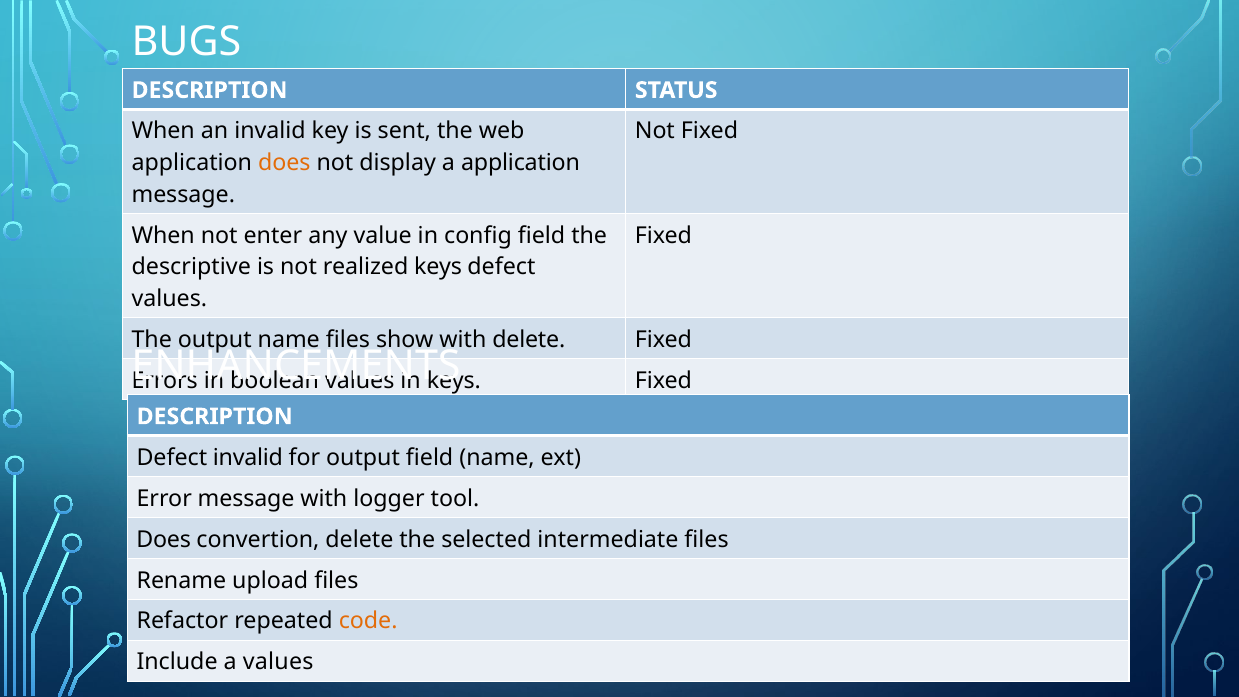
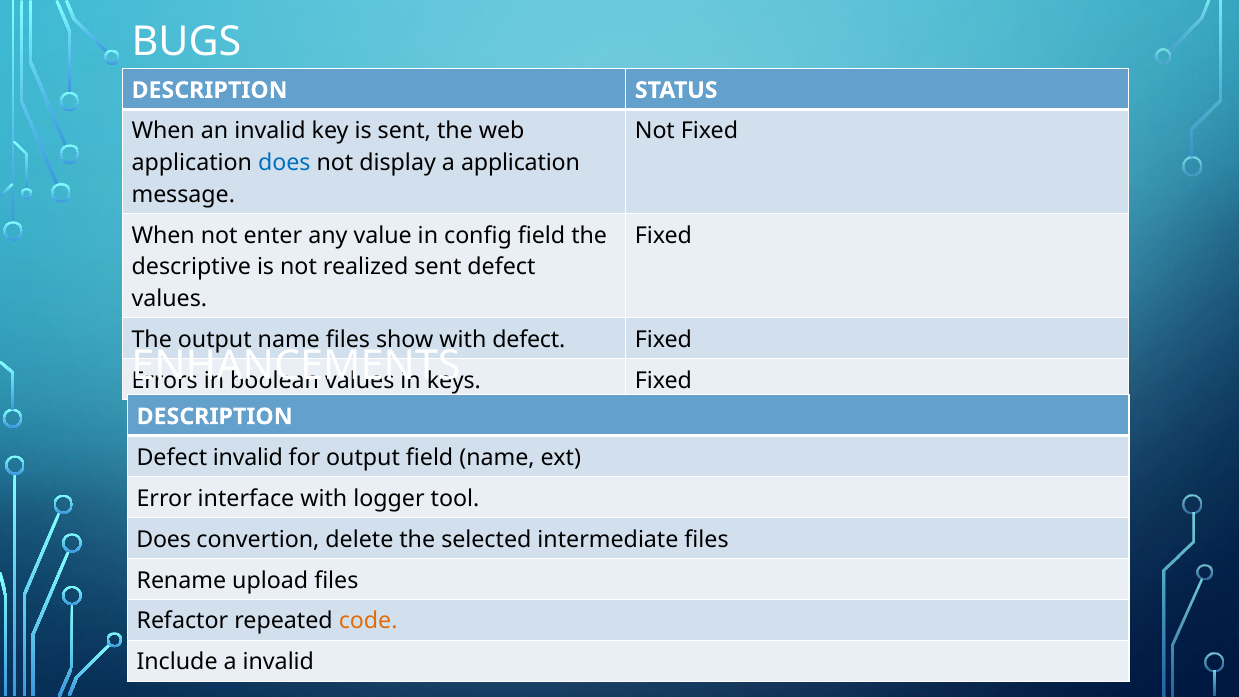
does colour: orange -> blue (284, 163)
realized keys: keys -> sent (438, 267)
with delete: delete -> defect (529, 339)
Error message: message -> interface (246, 498)
a values: values -> invalid (278, 662)
